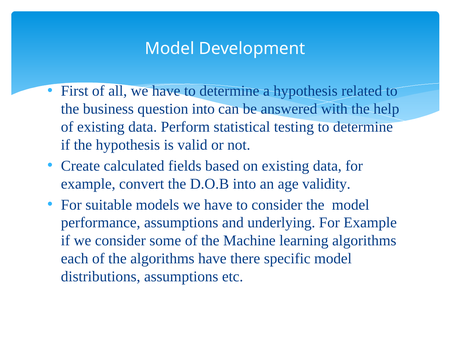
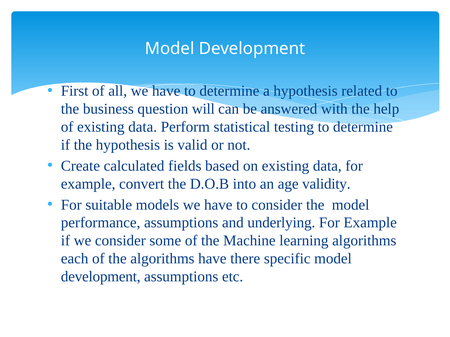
question into: into -> will (203, 109)
distributions: distributions -> development (101, 277)
